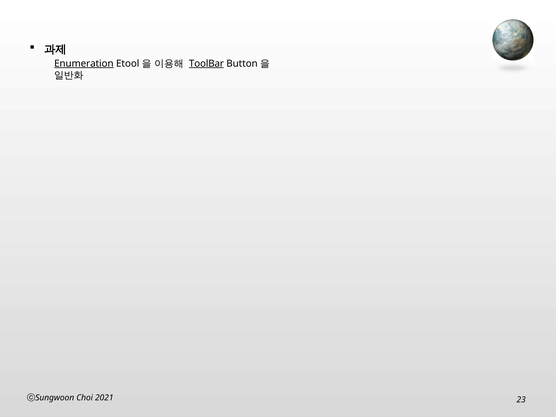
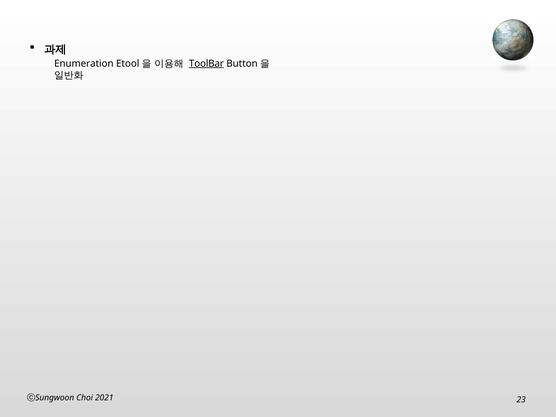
Enumeration underline: present -> none (84, 64)
